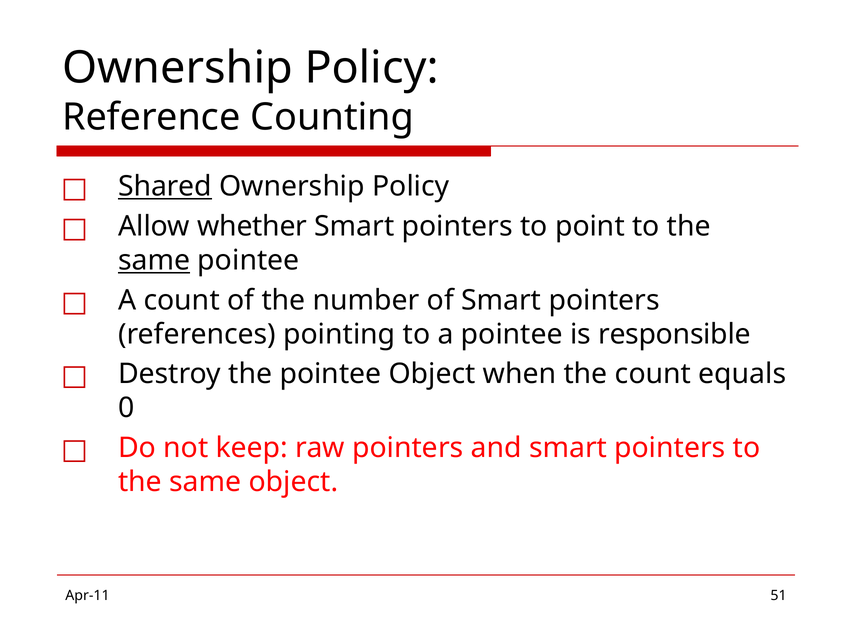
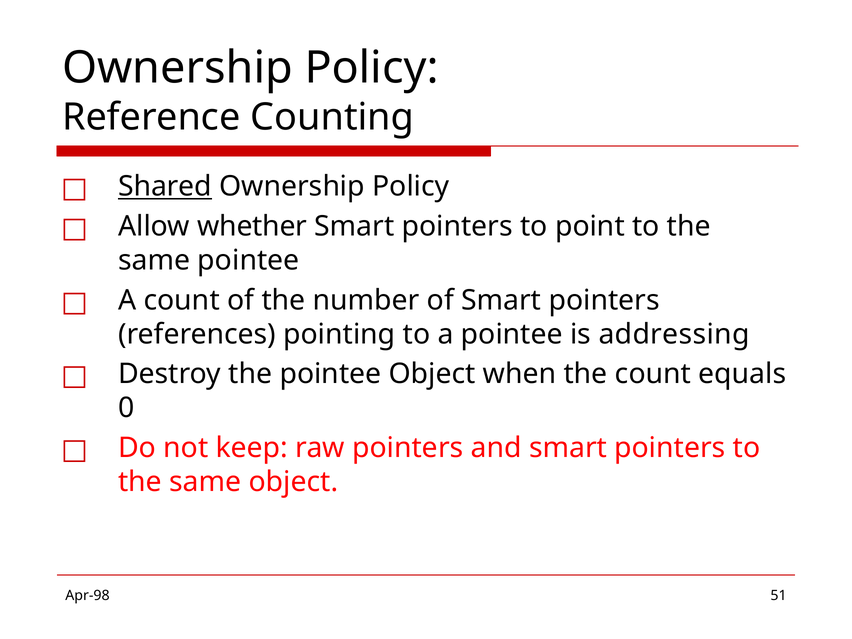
same underline: present -> none (154, 260)
responsible: responsible -> addressing (674, 334)
Apr-11: Apr-11 -> Apr-98 (87, 596)
